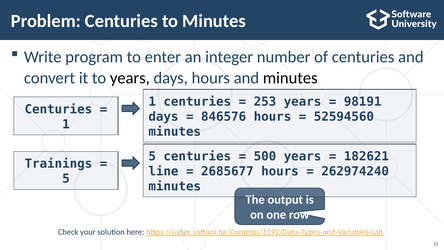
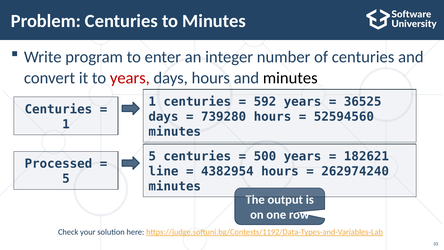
years colour: black -> red (130, 78)
253: 253 -> 592 (265, 102)
98191: 98191 -> 36525 (363, 102)
846576: 846576 -> 739280 (224, 117)
Trainings: Trainings -> Processed (58, 164)
2685677: 2685677 -> 4382954 (227, 171)
